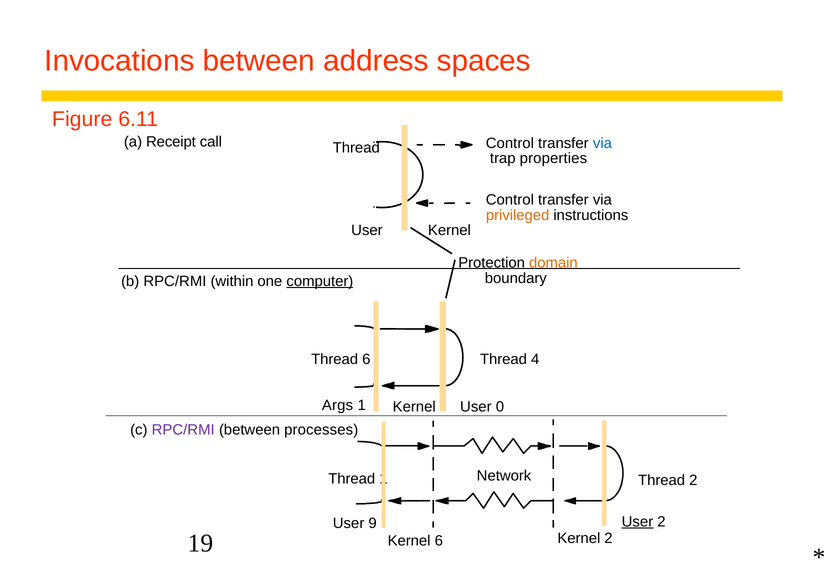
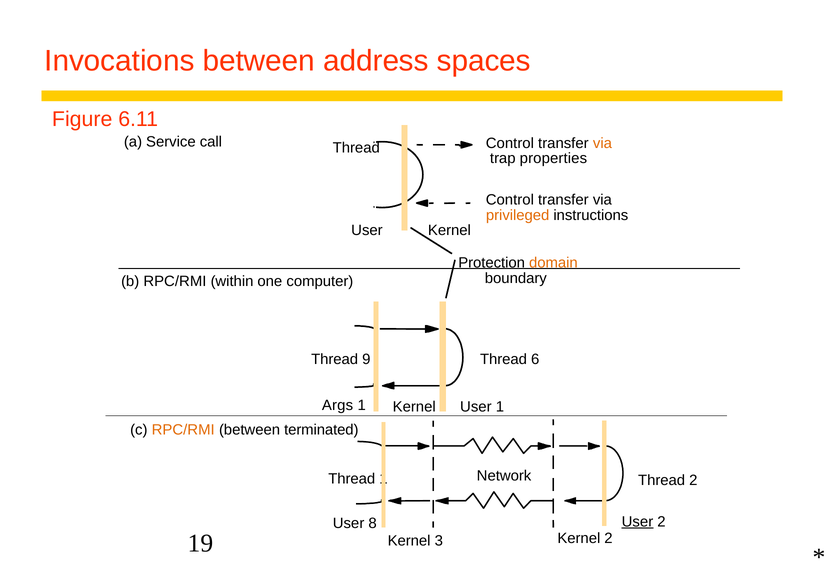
Receipt: Receipt -> Service (171, 142)
via colour: blue -> orange (602, 143)
computer underline: present -> none (320, 281)
Thread 6: 6 -> 9 (366, 360)
4: 4 -> 6 (535, 360)
User 0: 0 -> 1 (500, 407)
RPC/RMI colour: purple -> orange (183, 430)
processes: processes -> terminated (321, 430)
9: 9 -> 8 (373, 523)
Kernel 6: 6 -> 3 (439, 541)
